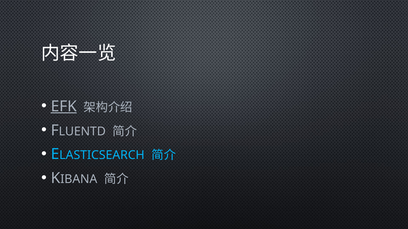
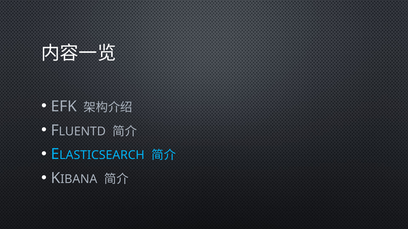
EFK underline: present -> none (64, 107)
